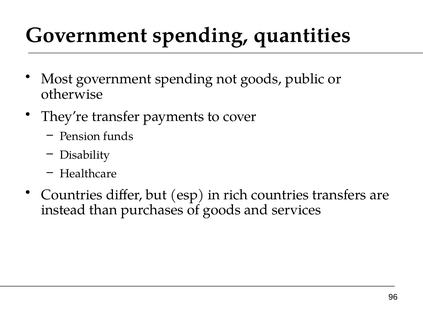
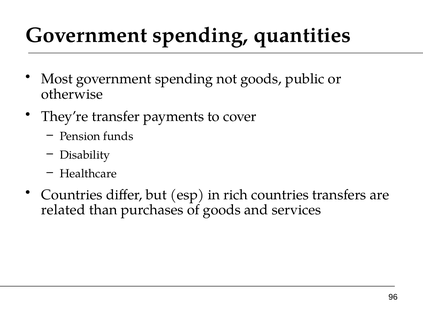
instead: instead -> related (63, 209)
